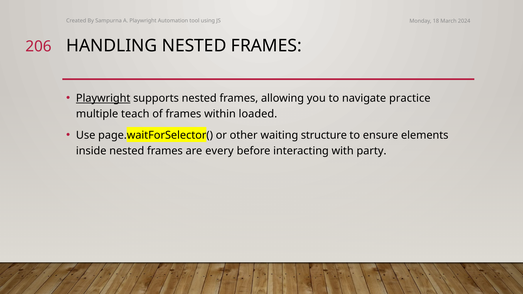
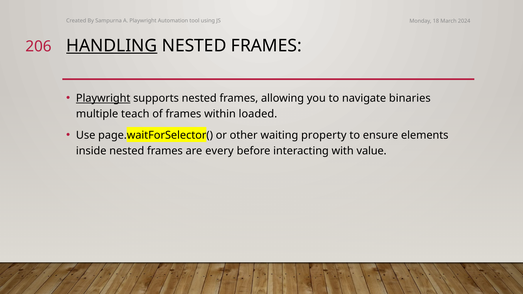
HANDLING underline: none -> present (112, 46)
practice: practice -> binaries (410, 98)
structure: structure -> property (324, 135)
party: party -> value (372, 151)
